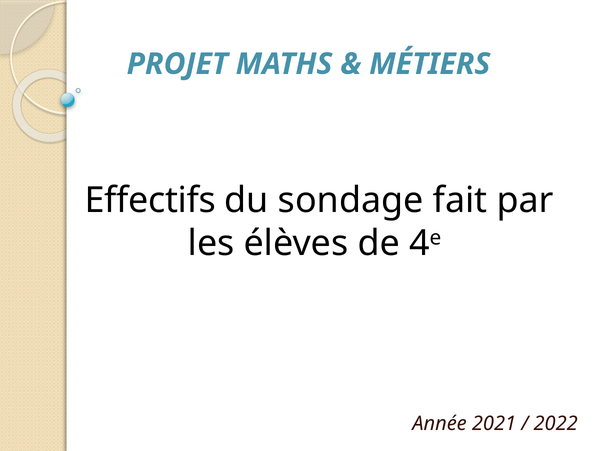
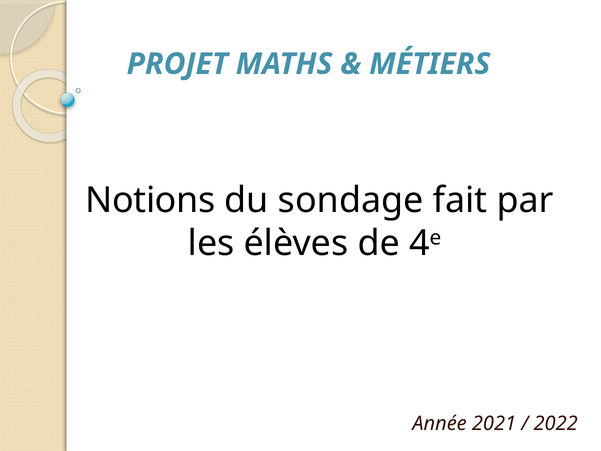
Effectifs: Effectifs -> Notions (150, 200)
